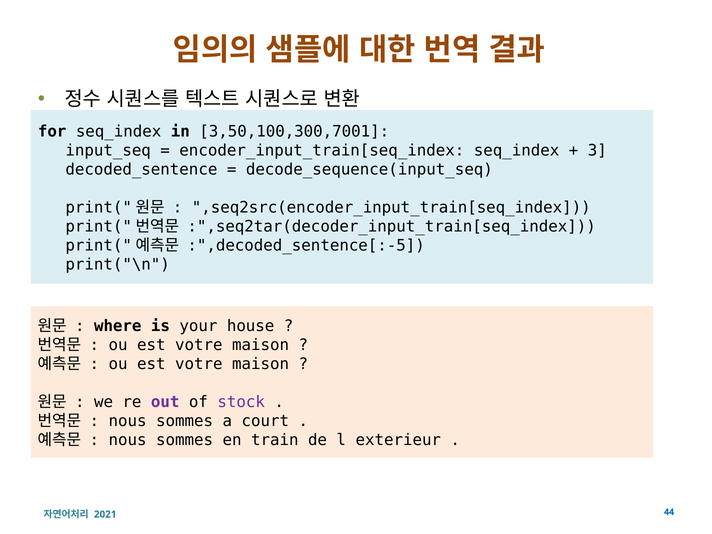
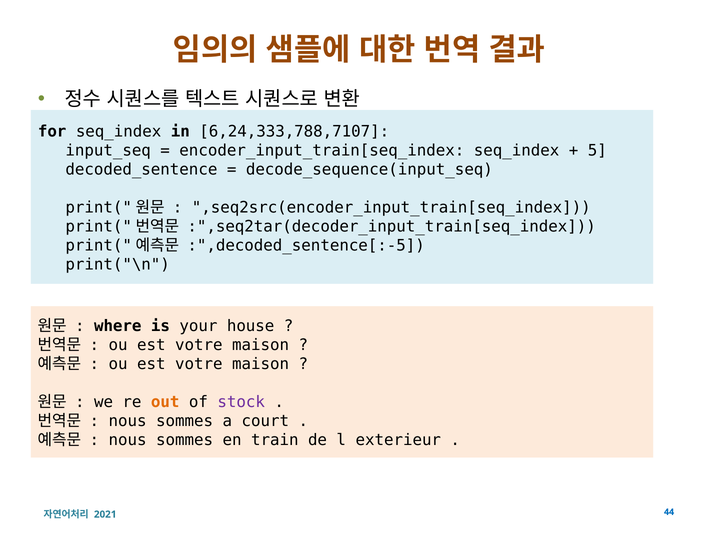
3,50,100,300,7001: 3,50,100,300,7001 -> 6,24,333,788,7107 (294, 132)
3: 3 -> 5 (597, 151)
out colour: purple -> orange (165, 402)
